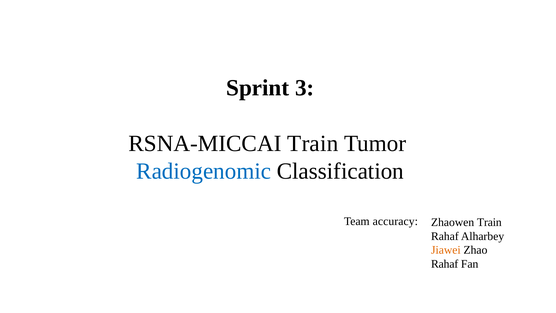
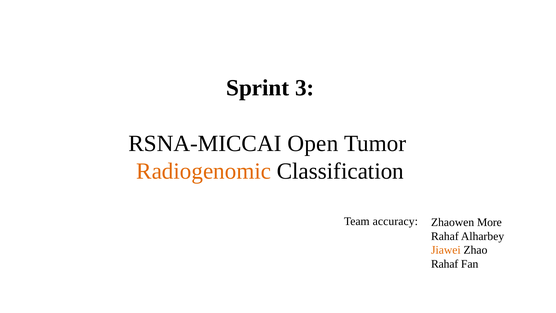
RSNA-MICCAI Train: Train -> Open (313, 143)
Radiogenomic colour: blue -> orange (204, 171)
Zhaowen Train: Train -> More (489, 222)
